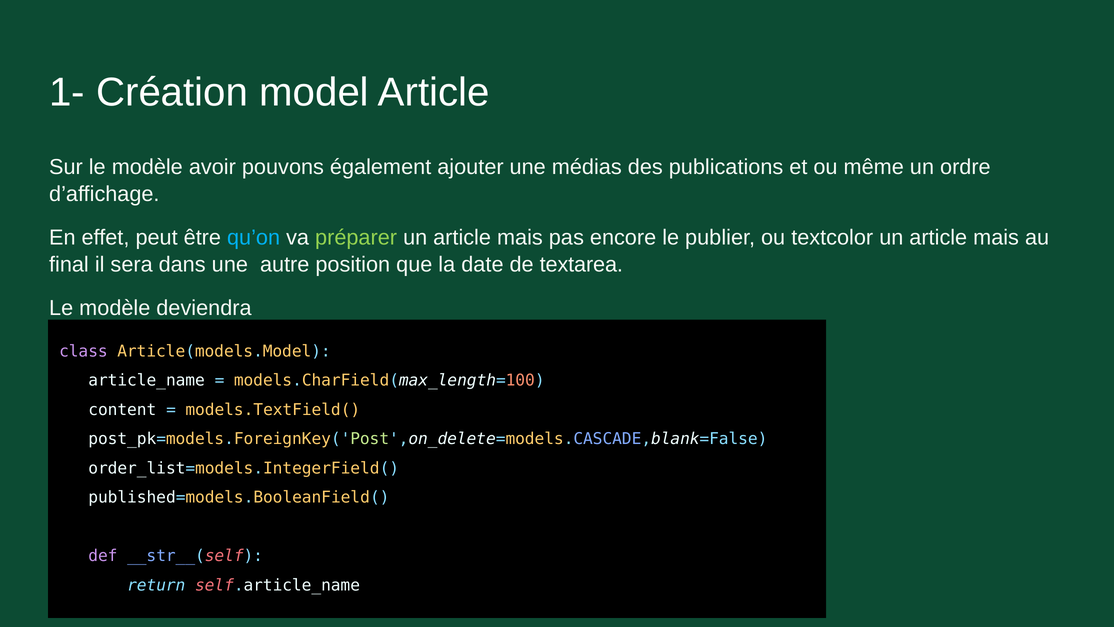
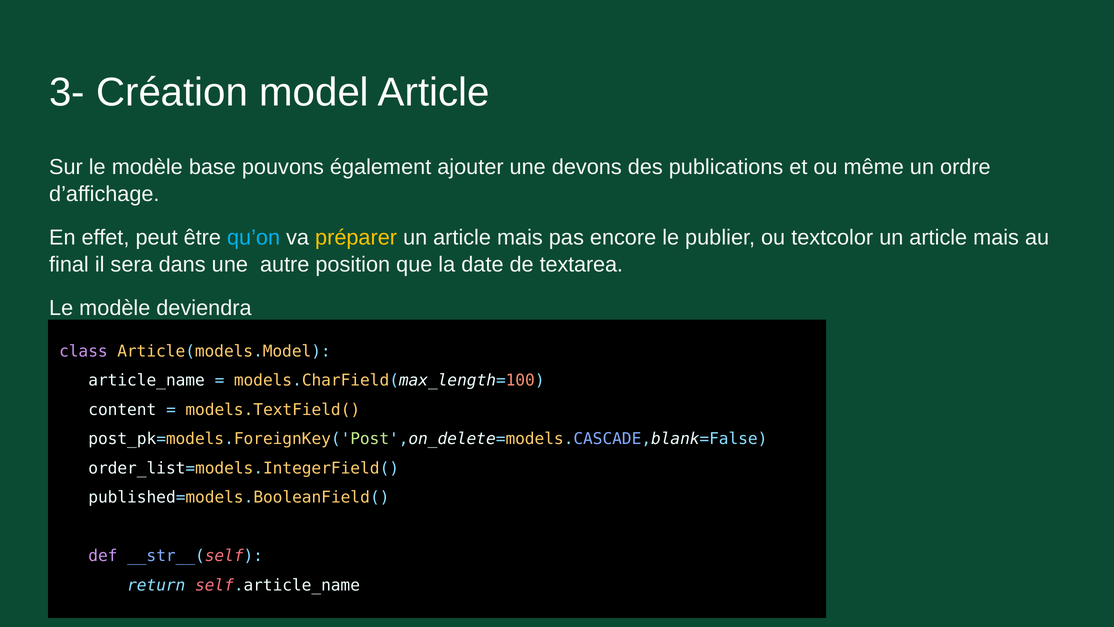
1-: 1- -> 3- (67, 92)
avoir: avoir -> base (212, 167)
médias: médias -> devons (587, 167)
préparer colour: light green -> yellow (356, 237)
